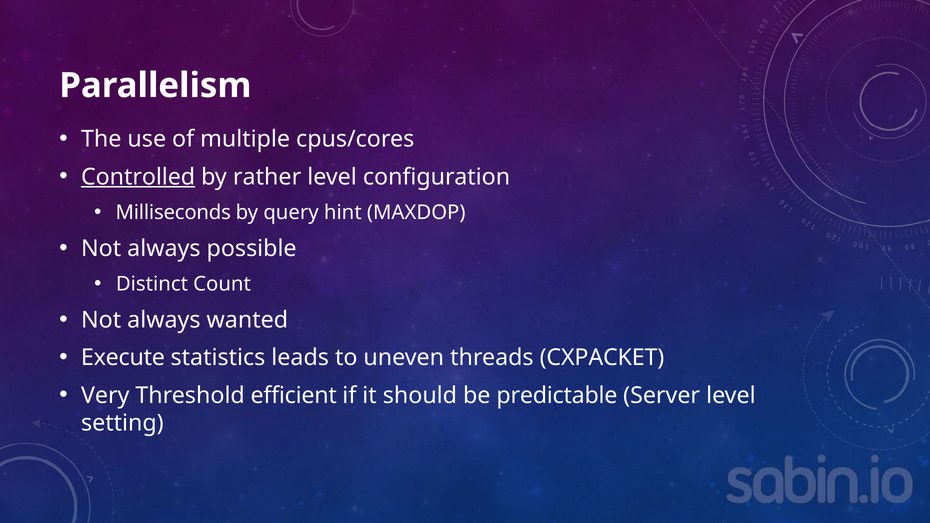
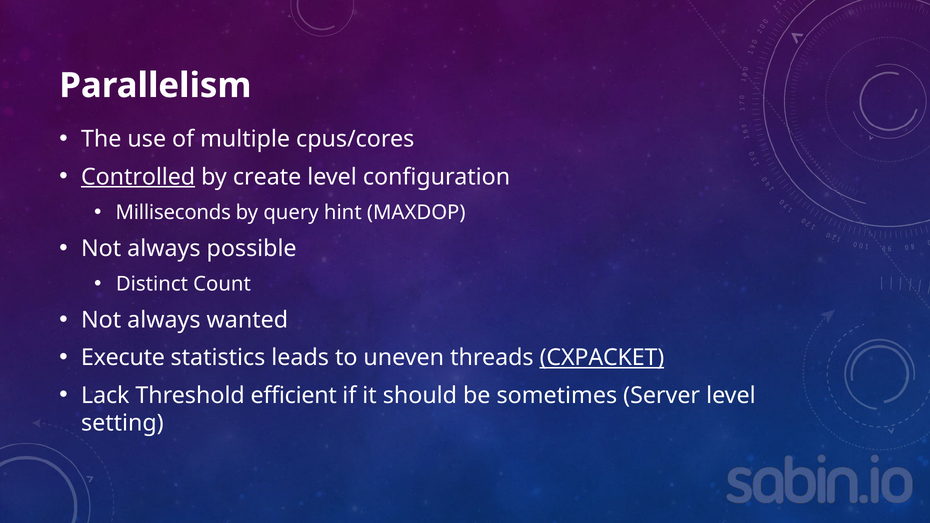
rather: rather -> create (267, 177)
CXPACKET underline: none -> present (602, 358)
Very: Very -> Lack (105, 395)
predictable: predictable -> sometimes (557, 395)
